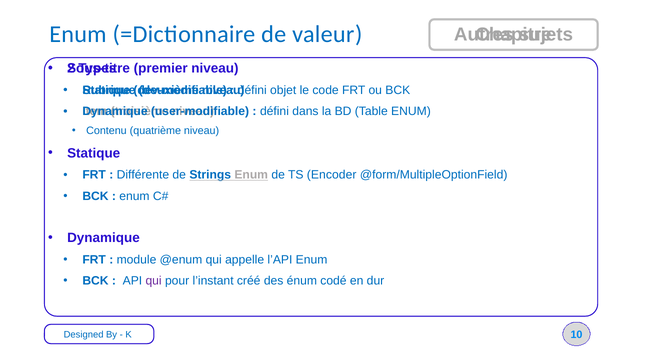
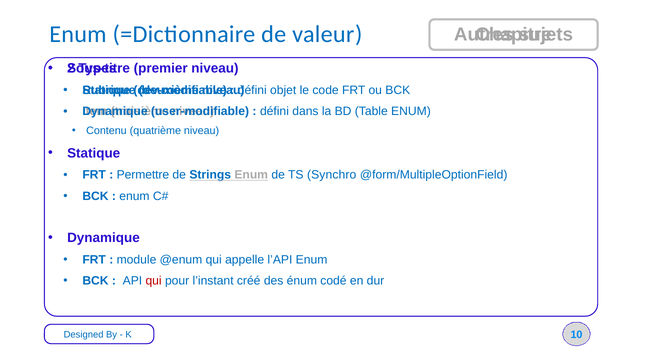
Différente: Différente -> Permettre (143, 175)
Encoder: Encoder -> Synchro (332, 175)
qui colour: purple -> red (154, 281)
